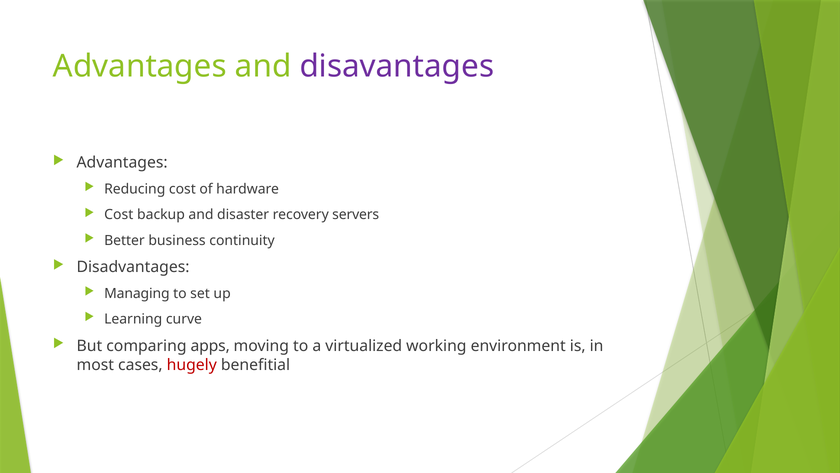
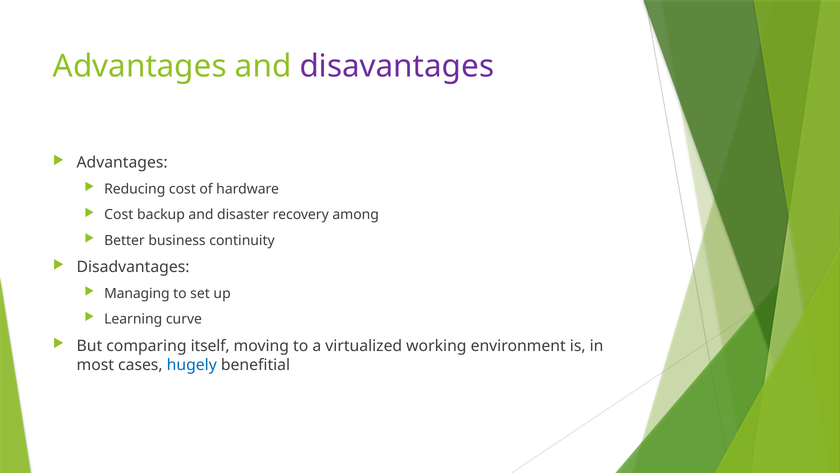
servers: servers -> among (356, 215)
apps: apps -> itself (210, 346)
hugely colour: red -> blue (192, 365)
